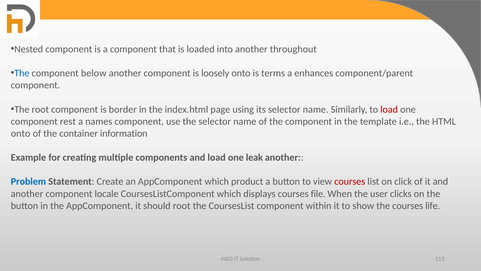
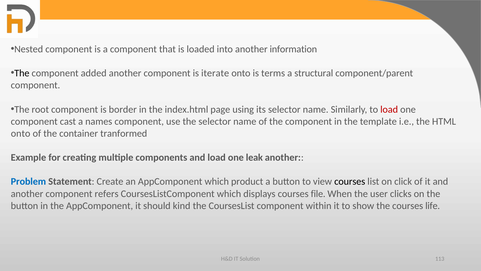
throughout: throughout -> information (293, 49)
The colour: blue -> black (22, 73)
below: below -> added (94, 73)
loosely: loosely -> iterate (215, 73)
enhances: enhances -> structural (314, 73)
rest: rest -> cast (68, 121)
information: information -> tranformed (124, 133)
courses colour: red -> black (350, 181)
locale: locale -> refers (107, 193)
should root: root -> kind (182, 205)
